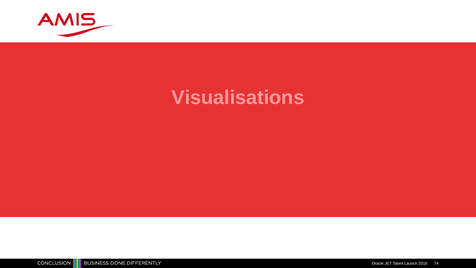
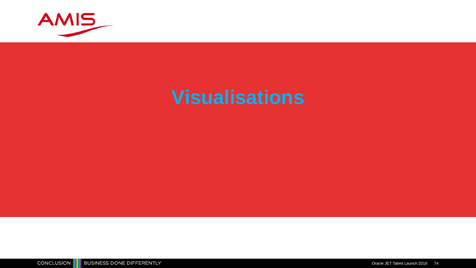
Visualisations colour: pink -> light blue (238, 98)
